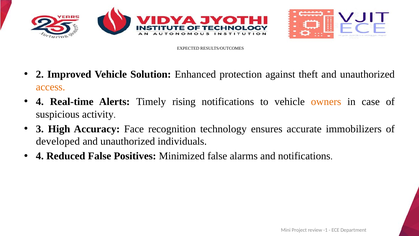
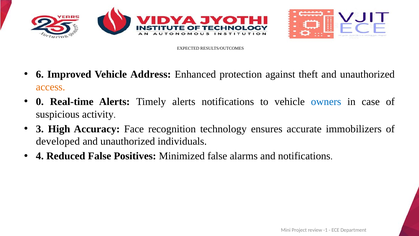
2: 2 -> 6 (40, 74)
Solution: Solution -> Address (151, 74)
4: 4 -> 0 (40, 102)
Timely rising: rising -> alerts (184, 102)
owners colour: orange -> blue (326, 102)
